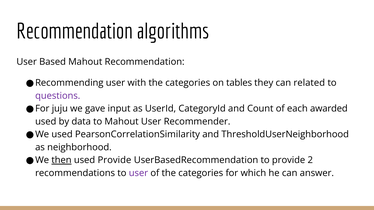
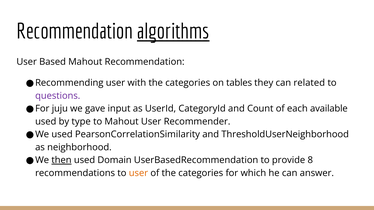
algorithms underline: none -> present (173, 32)
awarded: awarded -> available (329, 109)
data: data -> type (81, 122)
used Provide: Provide -> Domain (115, 160)
2: 2 -> 8 (310, 160)
user colour: purple -> orange (138, 173)
